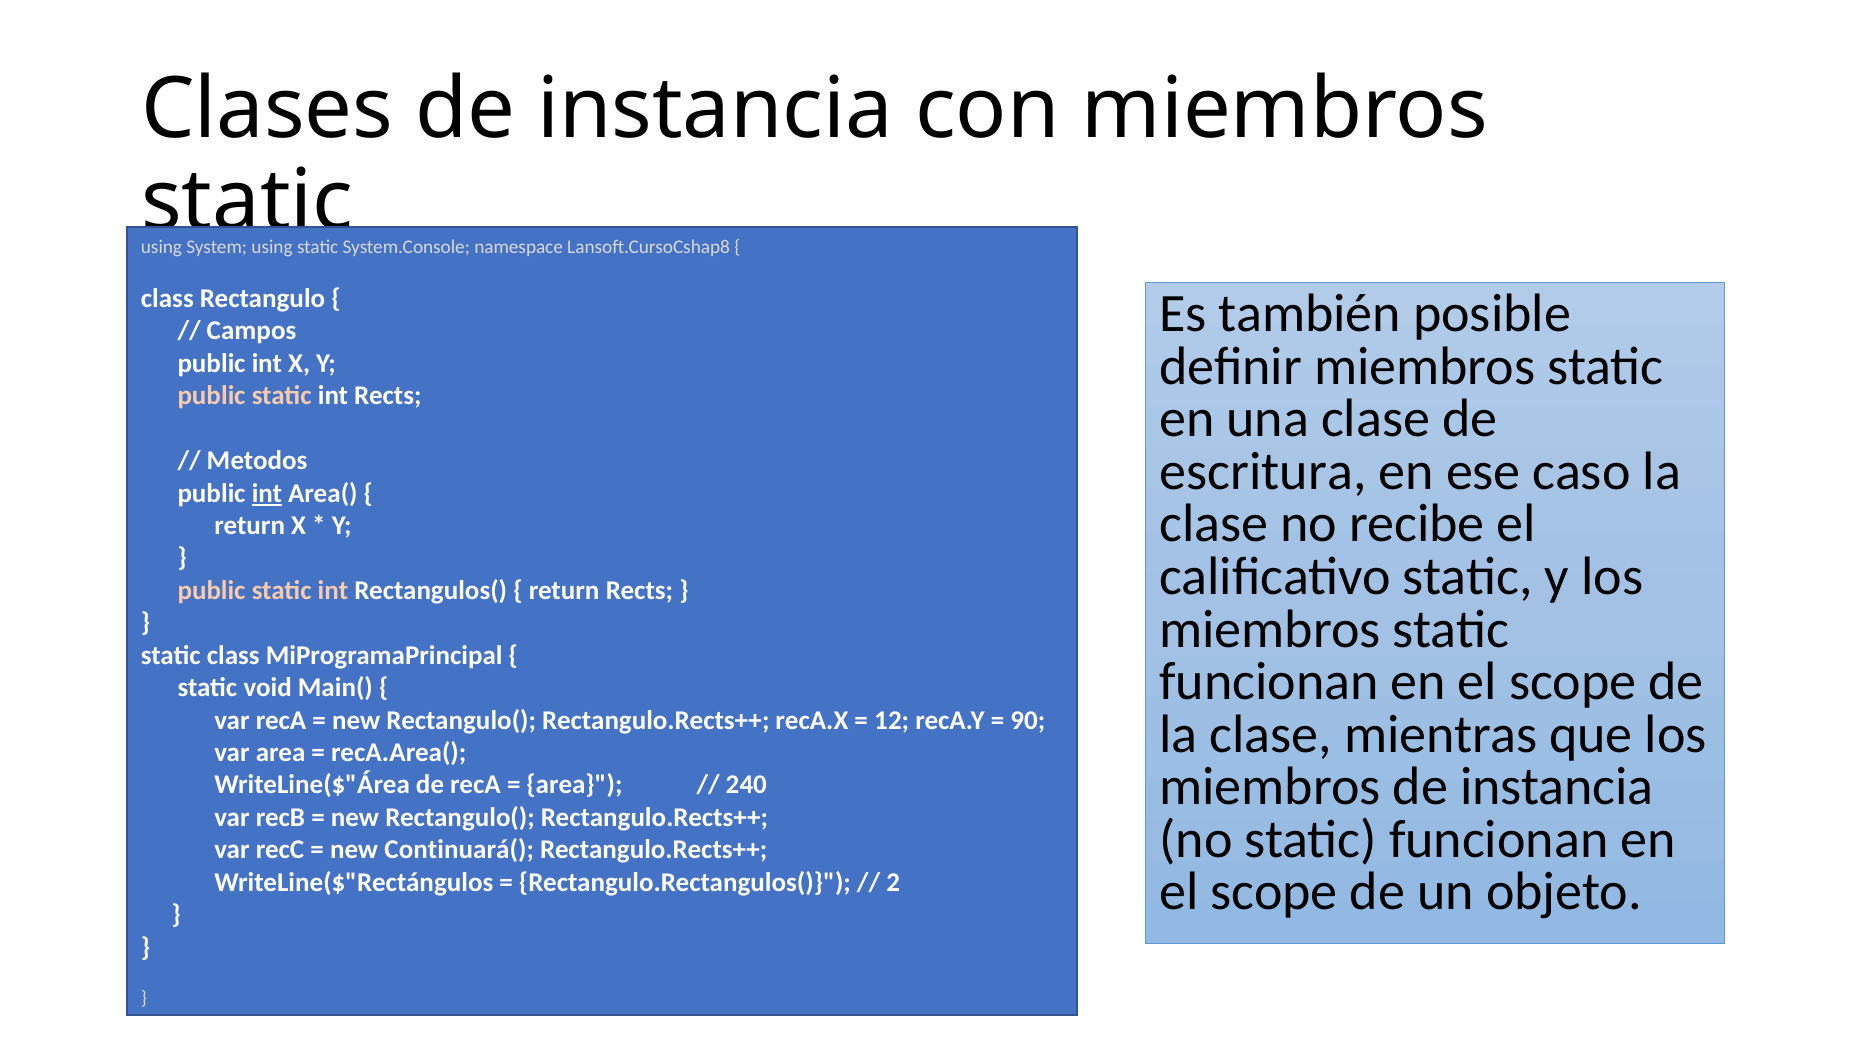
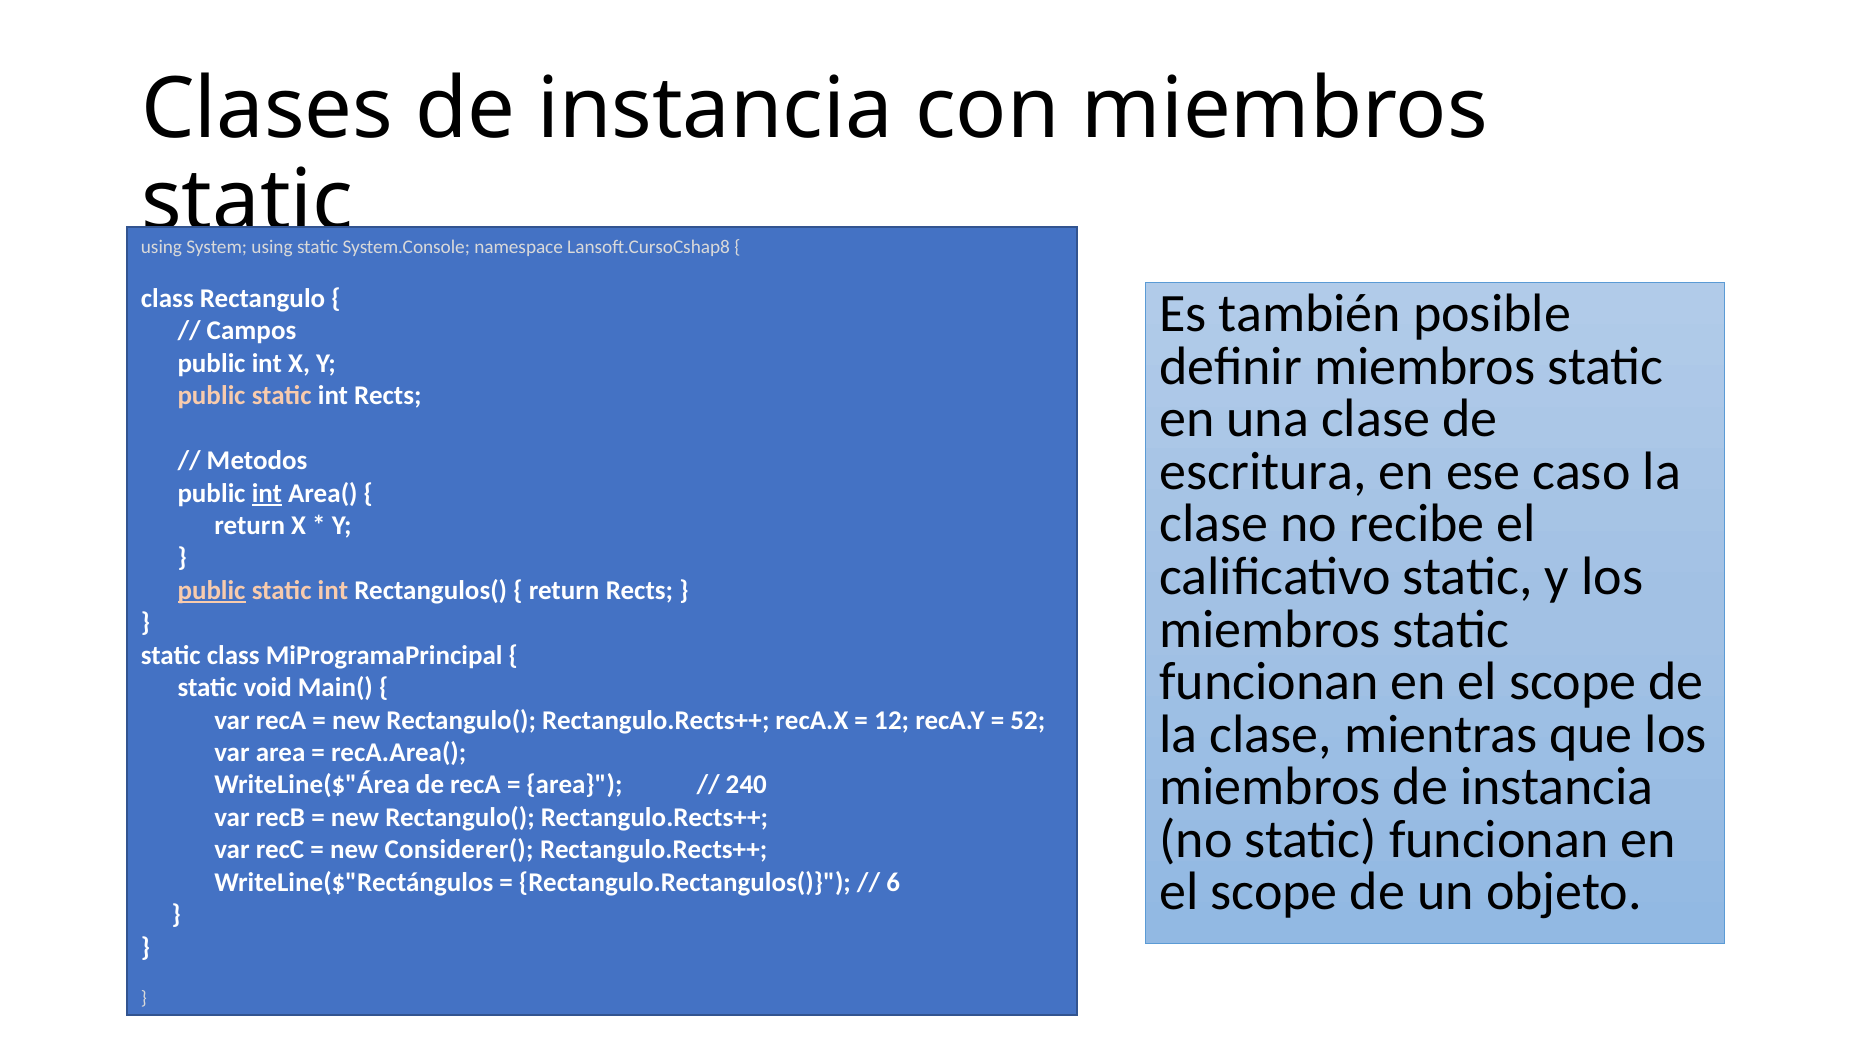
public underline: none -> present (212, 590)
90: 90 -> 52 (1028, 720)
Continuará(: Continuará( -> Considerer( (459, 850)
2: 2 -> 6 (893, 882)
